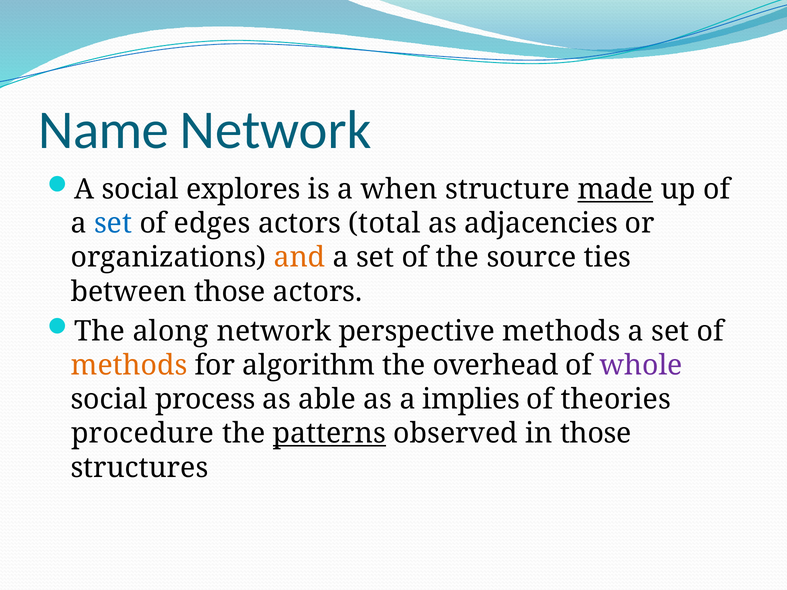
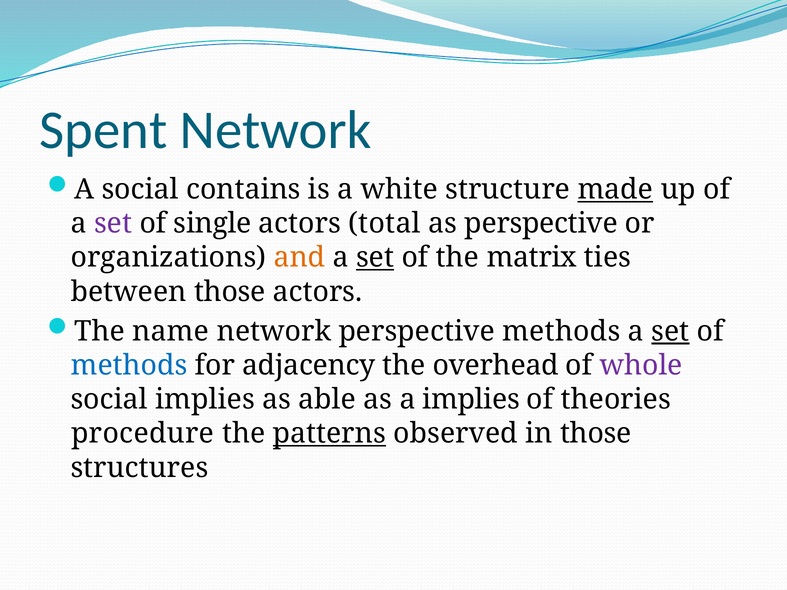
Name: Name -> Spent (103, 130)
explores: explores -> contains (243, 190)
when: when -> white (399, 190)
set colour: blue -> purple (113, 224)
edges: edges -> single (213, 224)
as adjacencies: adjacencies -> perspective (541, 224)
set underline: none -> present (375, 258)
source: source -> matrix (532, 258)
along: along -> name (171, 332)
set underline: none -> present (670, 332)
methods colour: orange -> blue (129, 366)
algorithm: algorithm -> adjacency (309, 366)
social process: process -> implies (205, 400)
